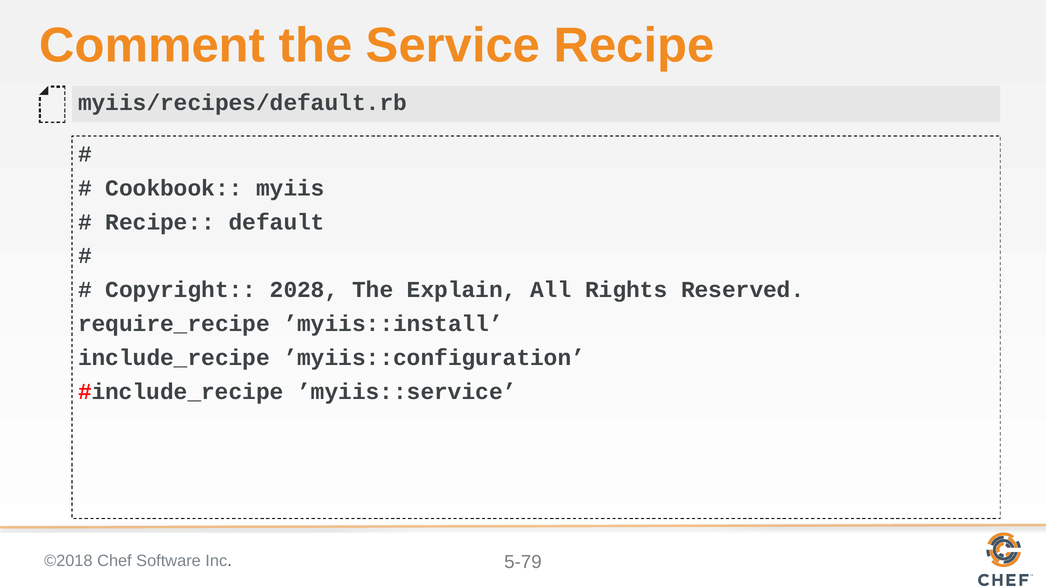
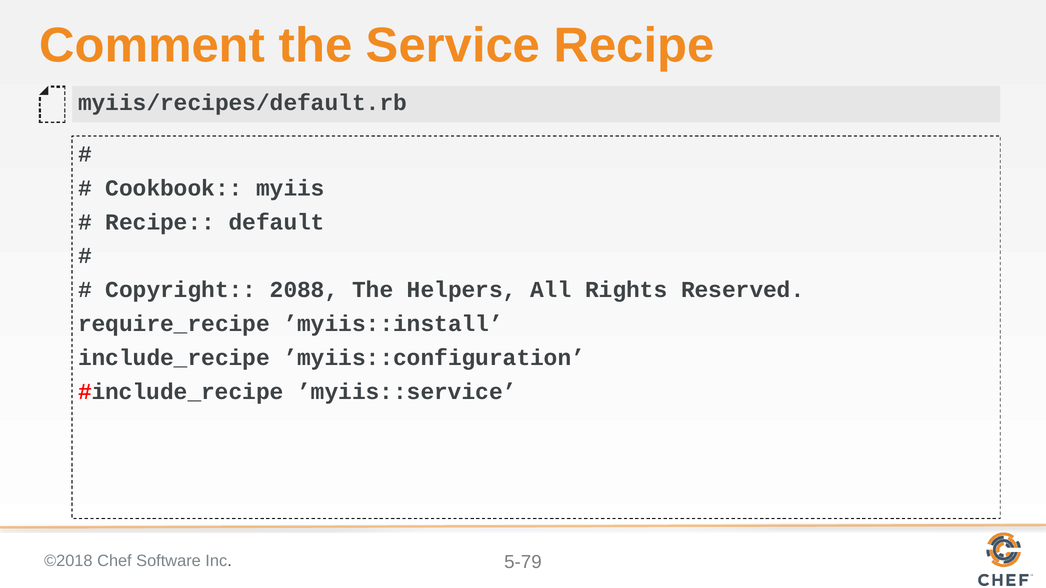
2028: 2028 -> 2088 (304, 290)
Explain: Explain -> Helpers (462, 290)
